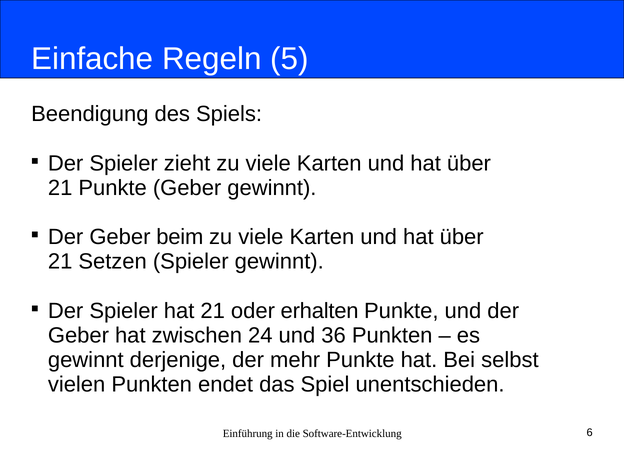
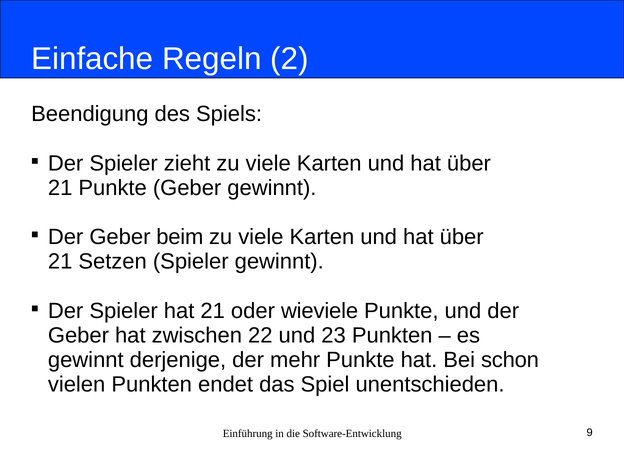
5: 5 -> 2 (289, 59)
erhalten: erhalten -> wieviele (320, 311)
24: 24 -> 22 (260, 335)
36: 36 -> 23 (334, 335)
selbst: selbst -> schon (510, 360)
6: 6 -> 9 (590, 432)
